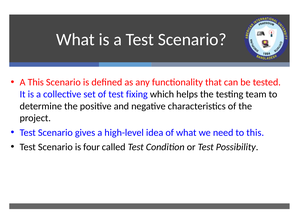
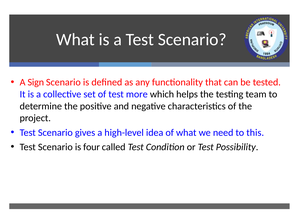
A This: This -> Sign (36, 82)
fixing: fixing -> more (137, 94)
